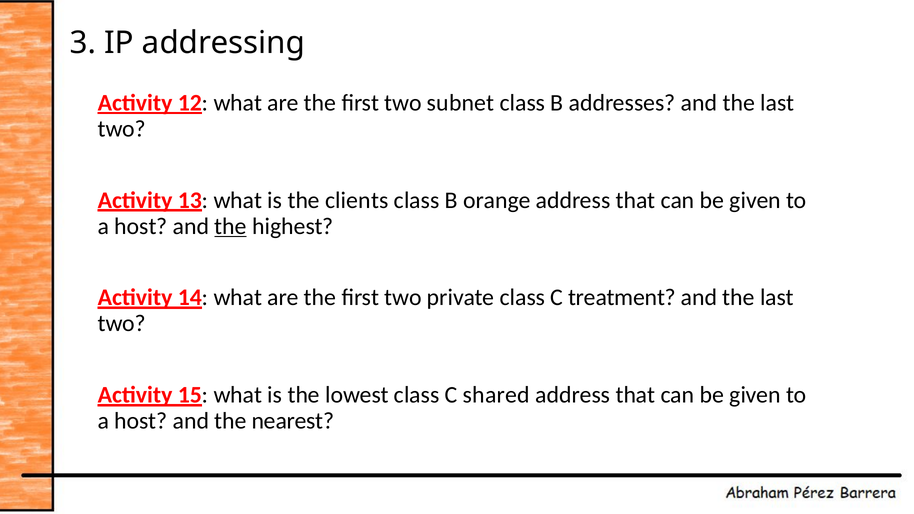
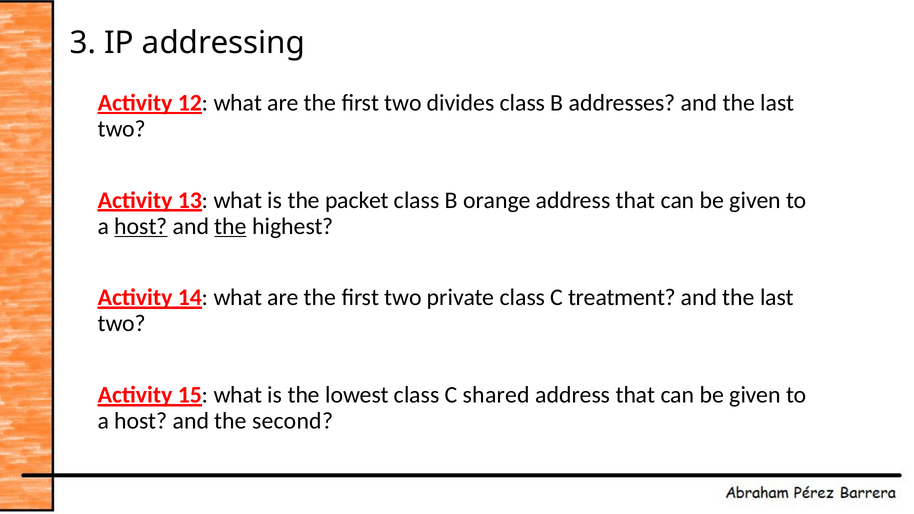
subnet: subnet -> divides (461, 103)
clients: clients -> packet (357, 200)
host underline: none -> present (141, 226)
nearest: nearest -> second (293, 421)
